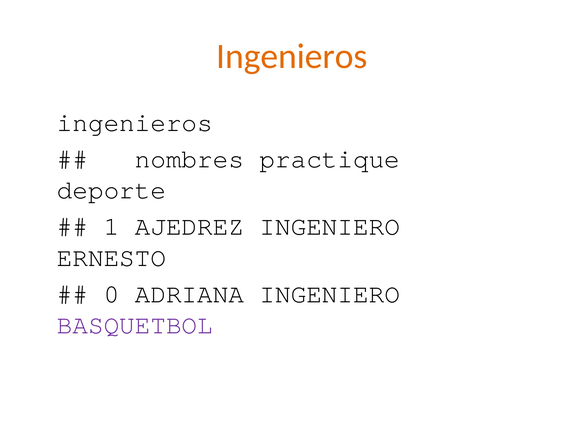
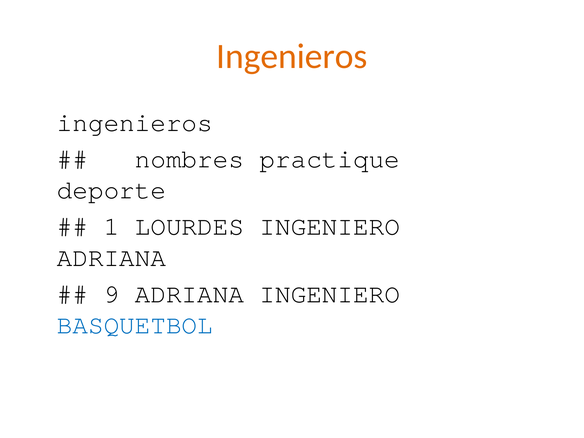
AJEDREZ: AJEDREZ -> LOURDES (189, 226)
ERNESTO: ERNESTO -> ADRIANA (111, 258)
0: 0 -> 9 (111, 294)
BASQUETBOL colour: purple -> blue (135, 325)
